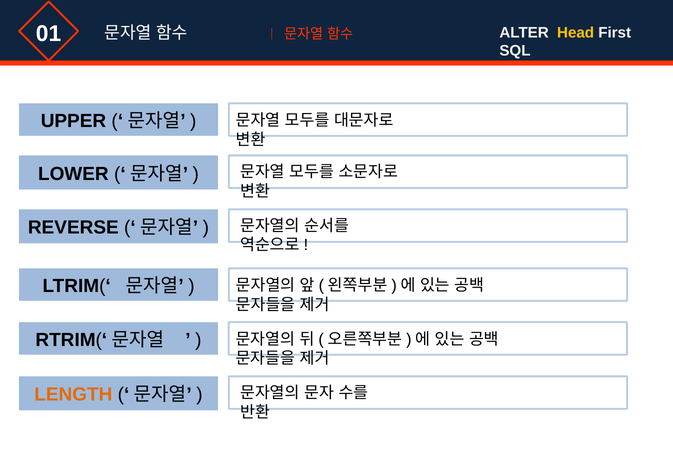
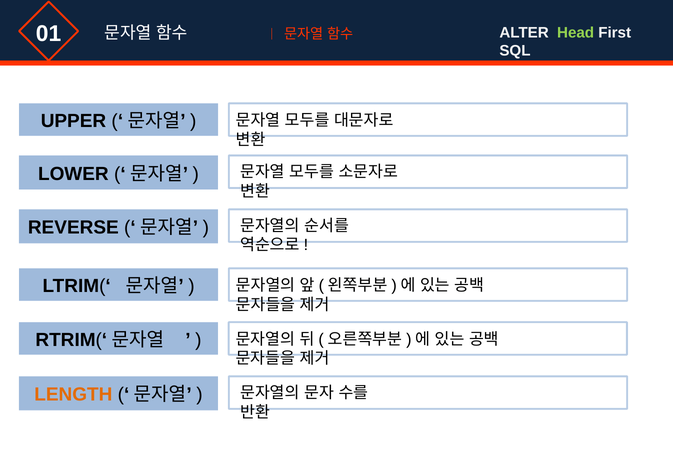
Head colour: yellow -> light green (576, 33)
